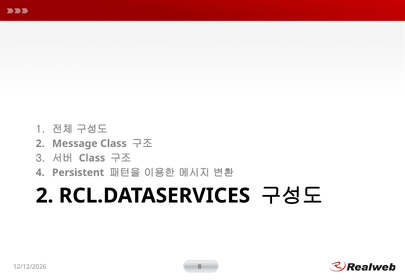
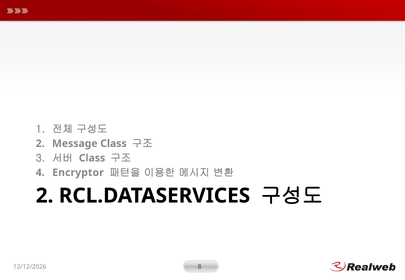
Persistent: Persistent -> Encryptor (78, 173)
